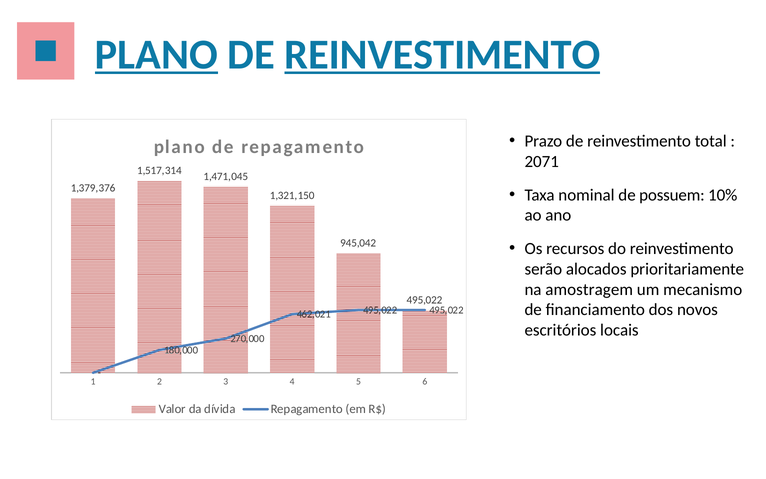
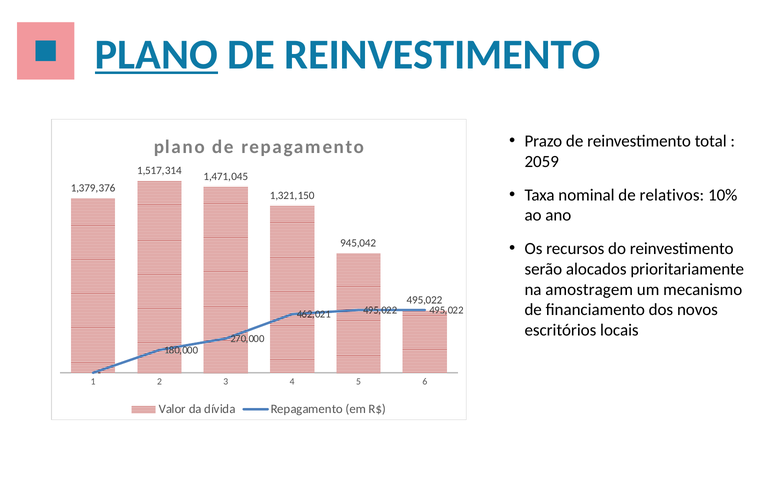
REINVESTIMENTO underline: present -> none (442, 55)
2071: 2071 -> 2059 (542, 162)
possuem: possuem -> relativos (672, 195)
